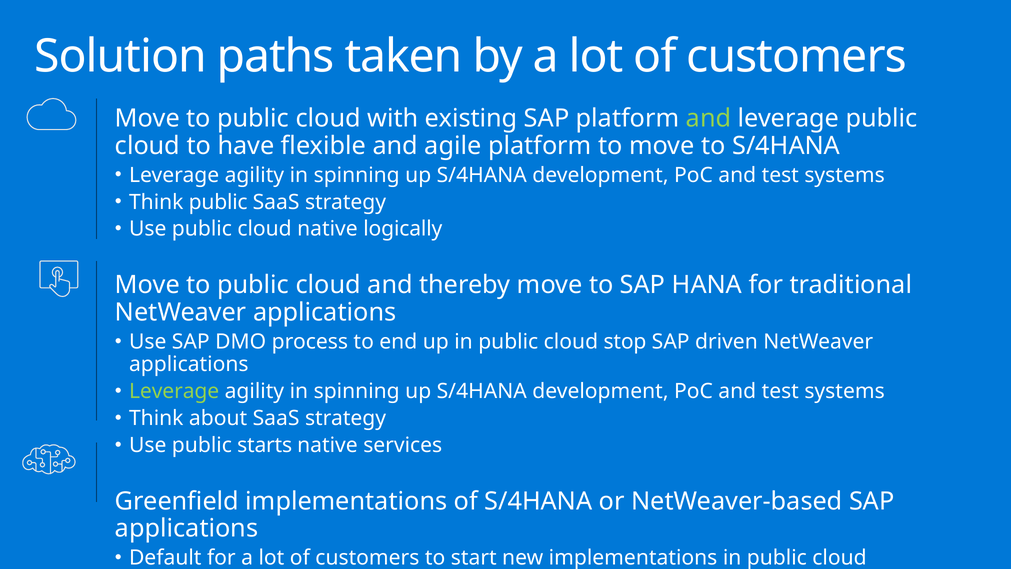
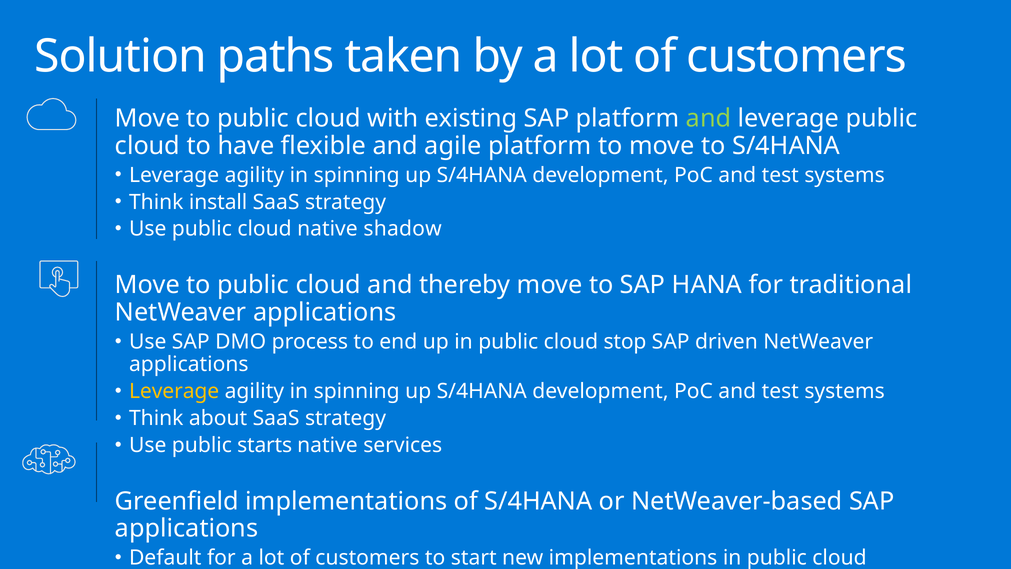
Think public: public -> install (218, 202)
logically: logically -> shadow (403, 229)
Leverage colour: light green -> yellow (174, 391)
